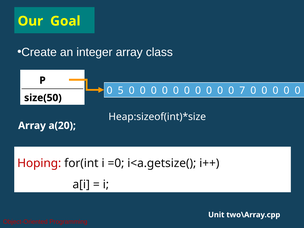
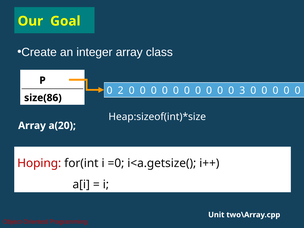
5: 5 -> 2 (121, 91)
7: 7 -> 3 (242, 91)
size(50: size(50 -> size(86 (43, 98)
